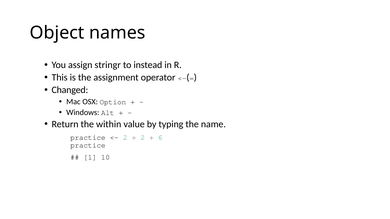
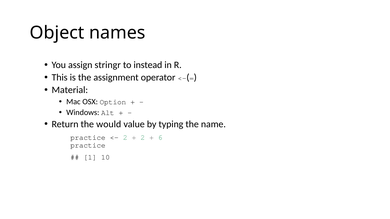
Changed: Changed -> Material (70, 90)
within: within -> would (109, 124)
